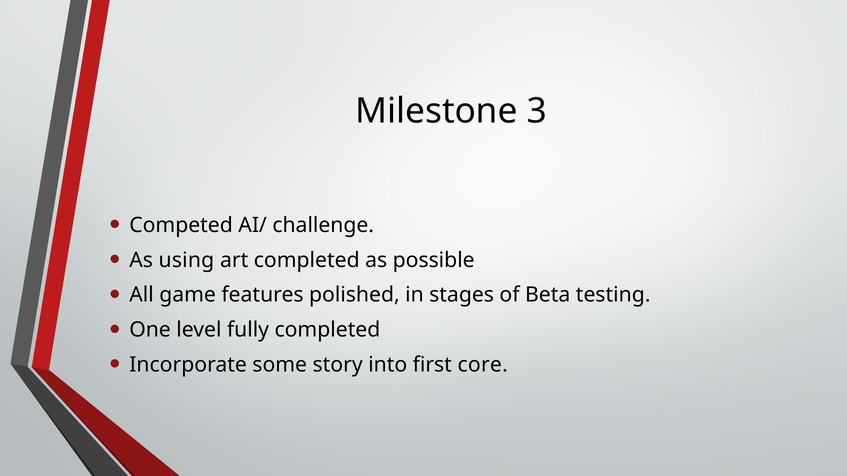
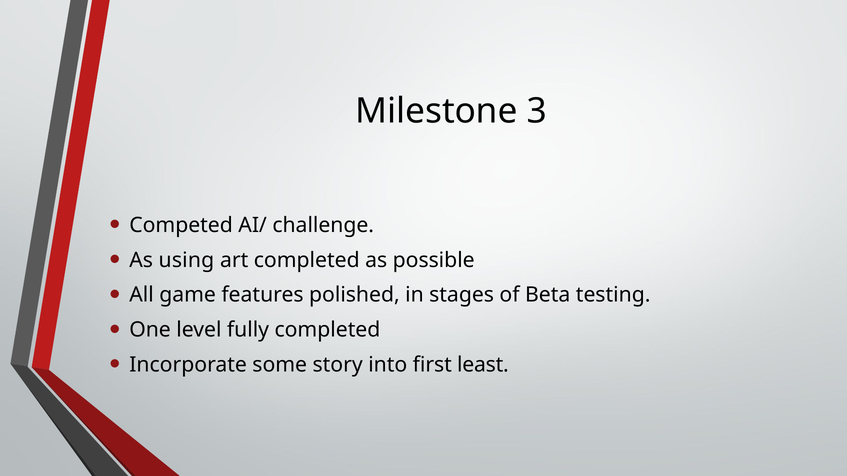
core: core -> least (483, 365)
